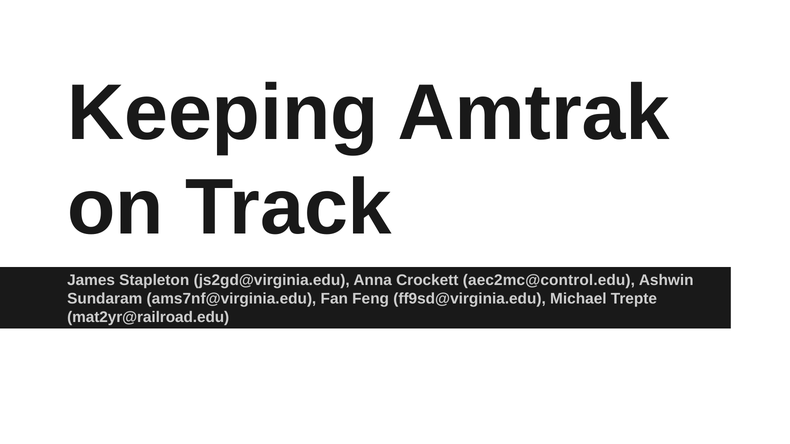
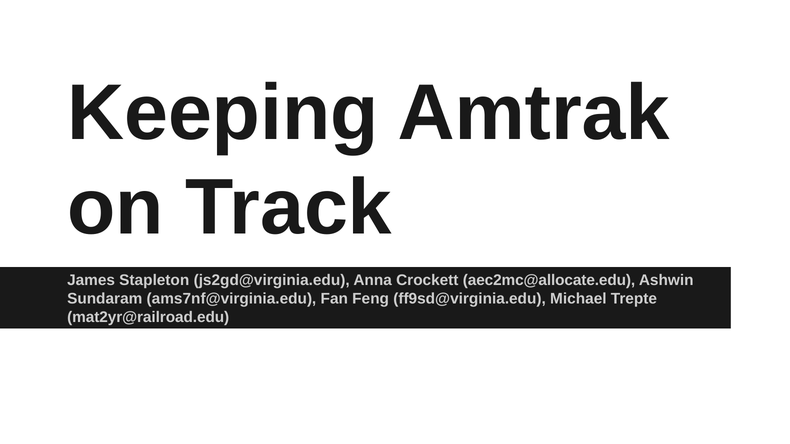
aec2mc@control.edu: aec2mc@control.edu -> aec2mc@allocate.edu (549, 281)
